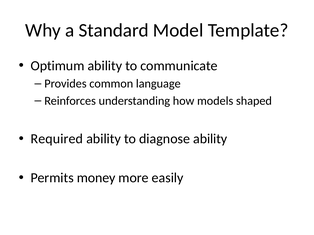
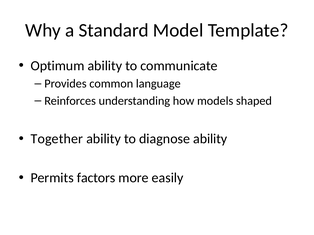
Required: Required -> Together (57, 139)
money: money -> factors (96, 178)
